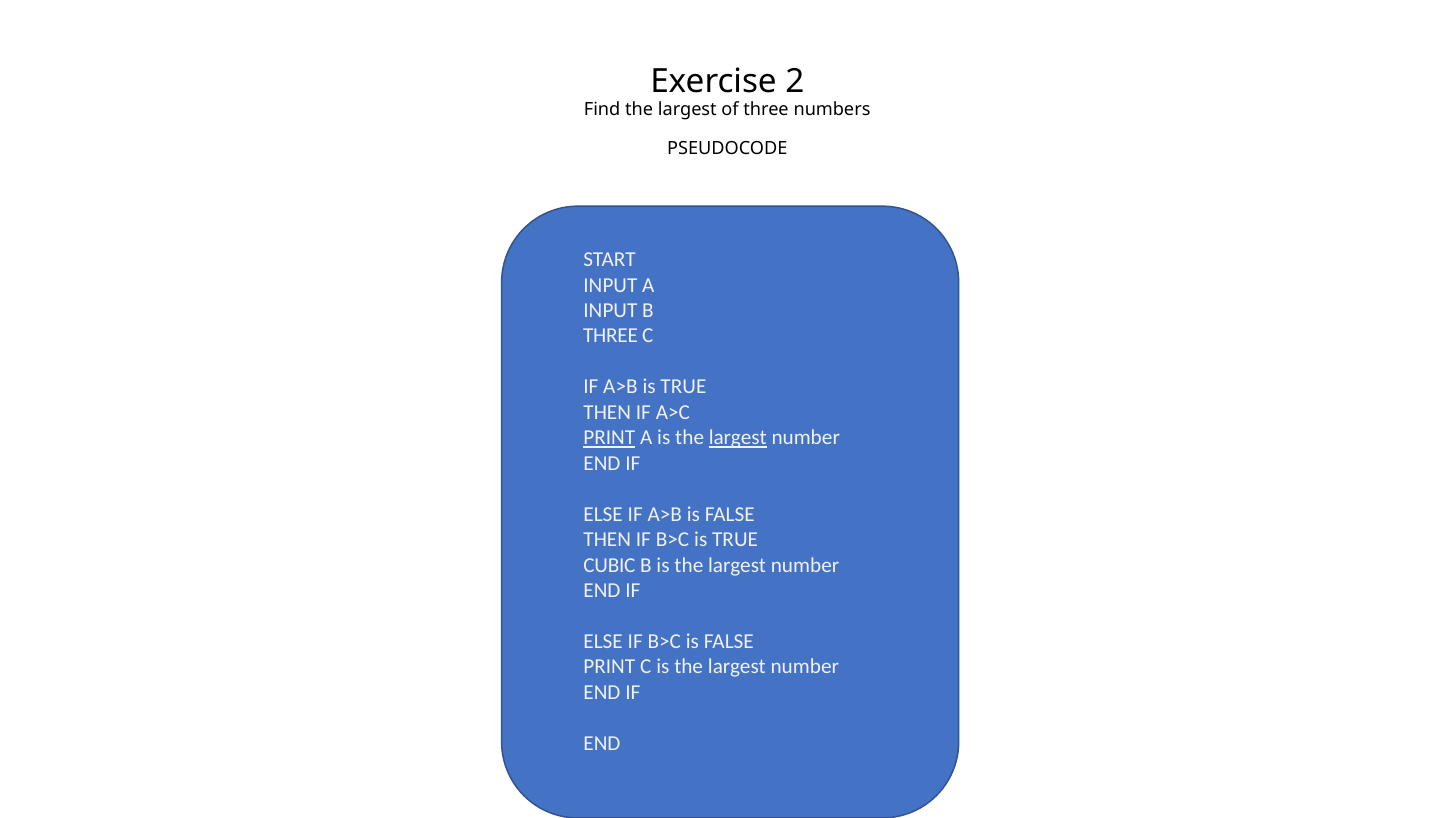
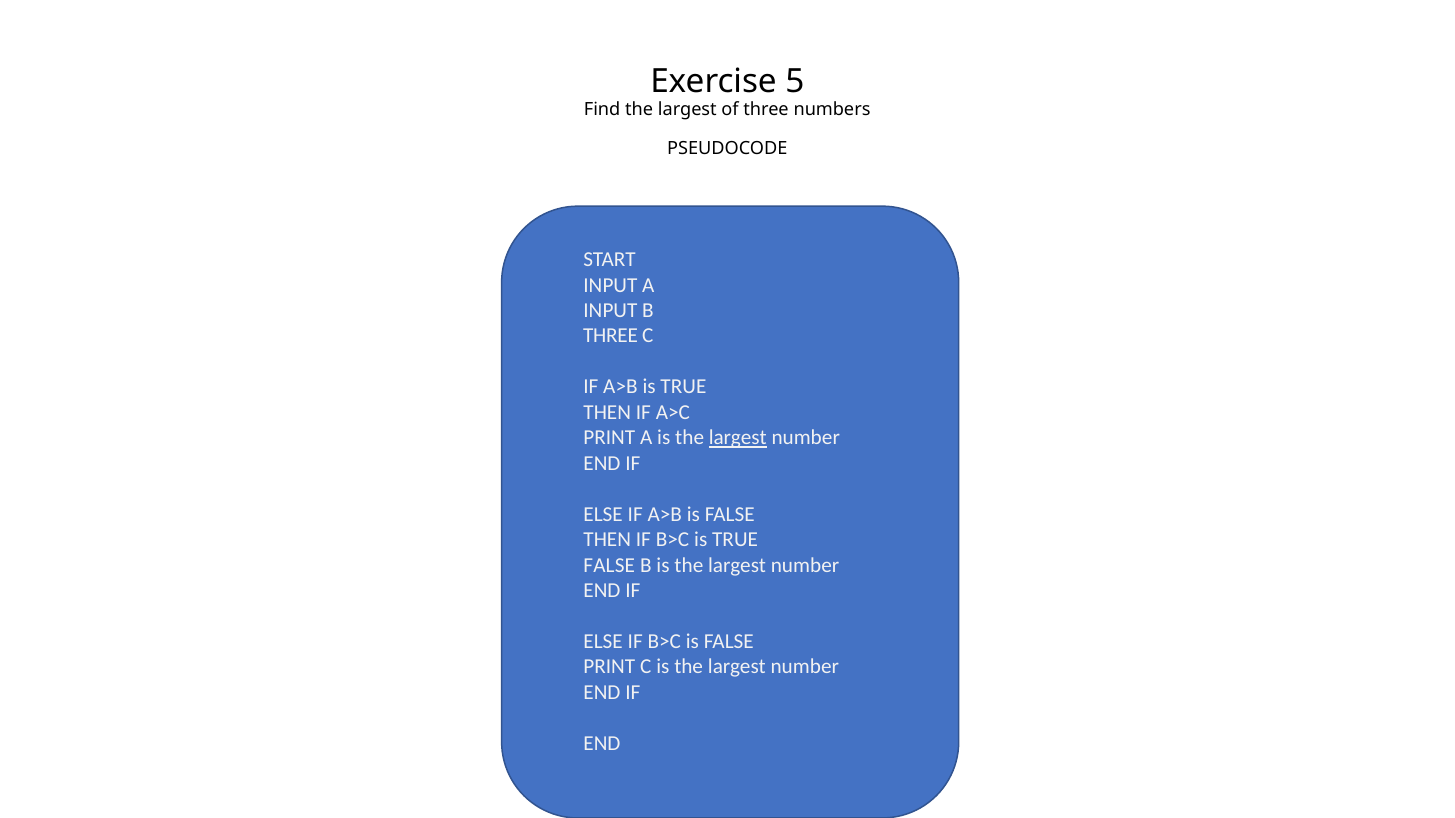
2: 2 -> 5 (795, 82)
PRINT underline: present -> none (609, 438)
CUBIC: CUBIC -> FALSE (609, 565)
